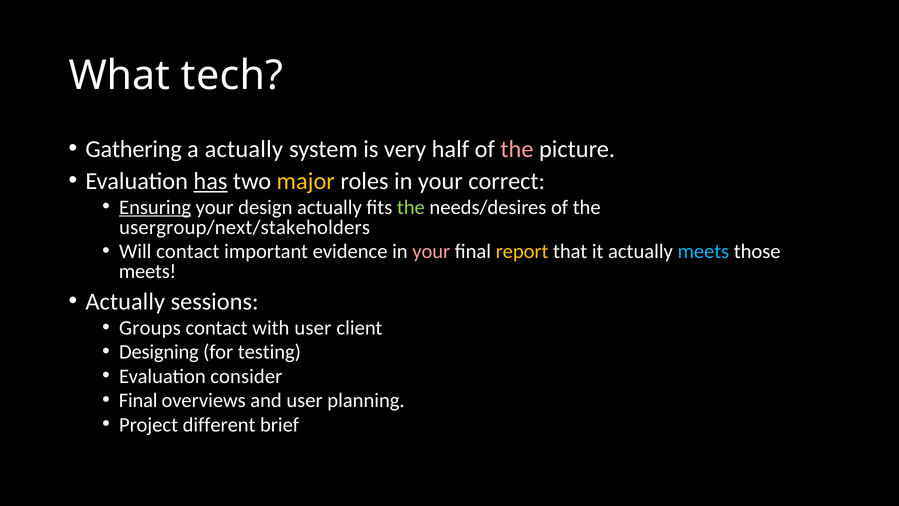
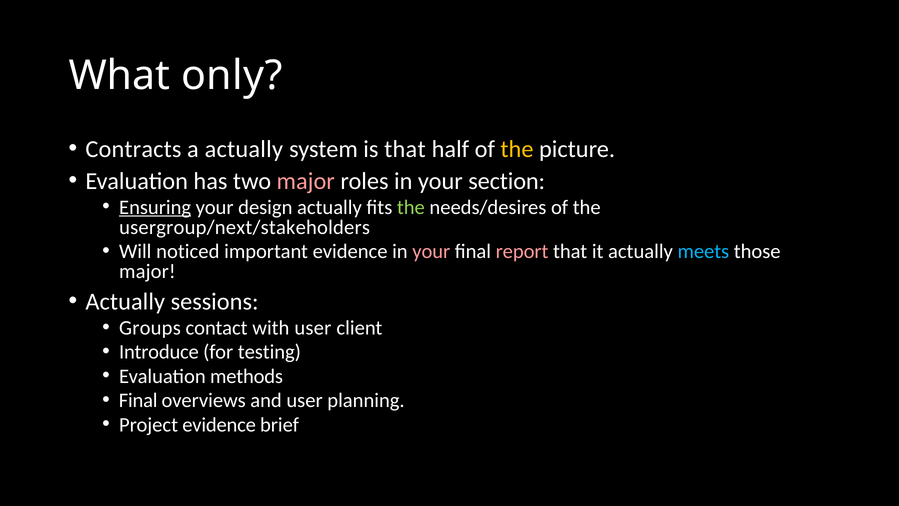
tech: tech -> only (232, 76)
Gathering: Gathering -> Contracts (133, 149)
is very: very -> that (405, 149)
the colour: pink -> yellow (517, 149)
has underline: present -> none (210, 181)
major colour: yellow -> pink (306, 181)
correct: correct -> section (507, 181)
Will contact: contact -> noticed (188, 251)
report colour: yellow -> pink (522, 251)
meets: meets -> major (147, 271)
Designing: Designing -> Introduce (159, 352)
consider: consider -> methods (247, 376)
Project different: different -> evidence (219, 424)
